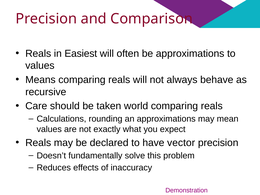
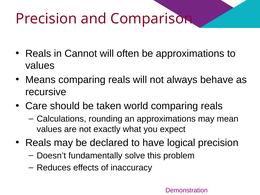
Easiest: Easiest -> Cannot (81, 54)
vector: vector -> logical (181, 143)
